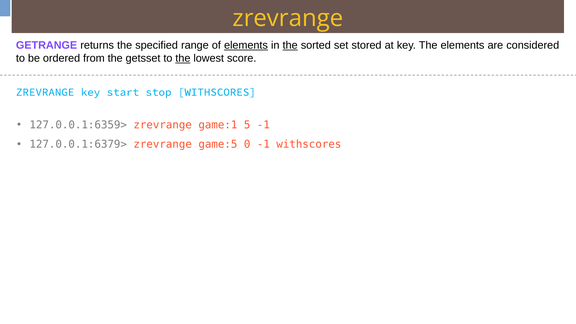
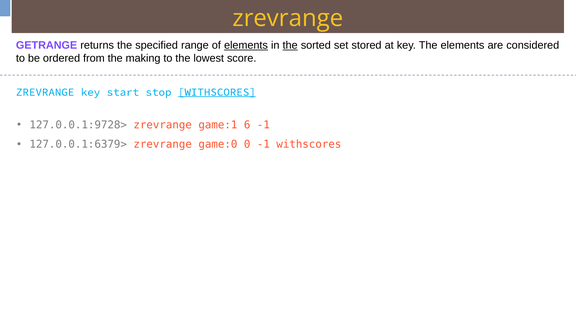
getsset: getsset -> making (143, 58)
the underline: present -> none (183, 58)
WITHSCORES underline: none -> present (217, 92)
127.0.0.1:6359>: 127.0.0.1:6359> -> 127.0.0.1:9728> (78, 125)
5: 5 -> 6 (247, 125)
game:5: game:5 -> game:0 (218, 144)
